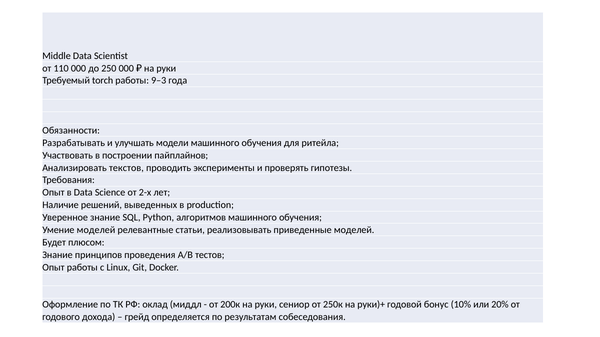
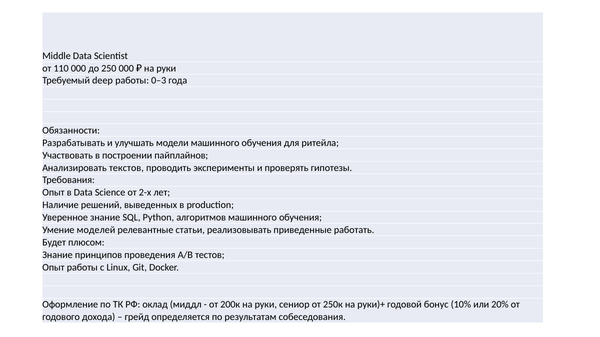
torch: torch -> deep (102, 81)
9–3: 9–3 -> 0–3 (159, 81)
приведенные моделей: моделей -> работать (354, 230)
